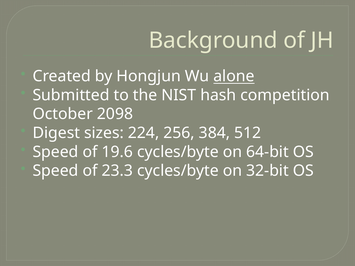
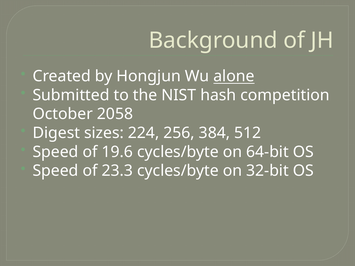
2098: 2098 -> 2058 (115, 114)
